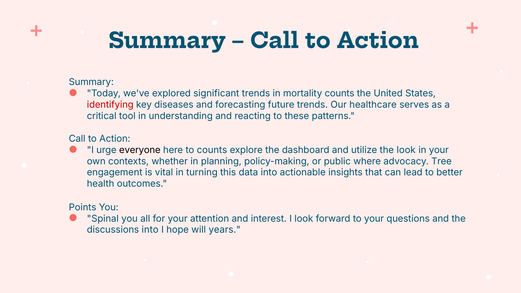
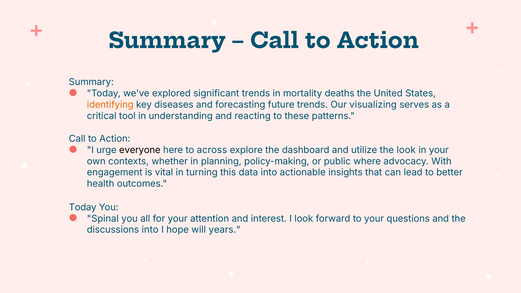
mortality counts: counts -> deaths (340, 93)
identifying colour: red -> orange (110, 105)
healthcare: healthcare -> visualizing (373, 105)
to counts: counts -> across (212, 150)
Tree: Tree -> With (441, 161)
Points: Points -> Today (83, 207)
